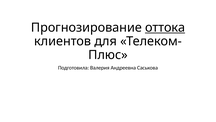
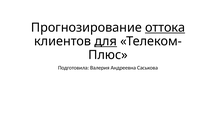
для underline: none -> present (106, 41)
